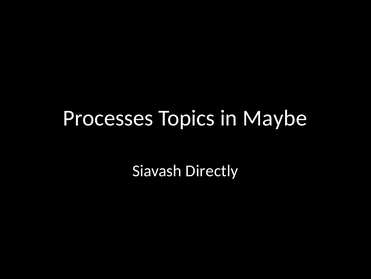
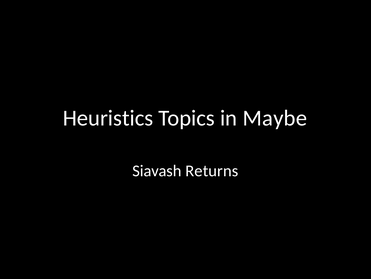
Processes: Processes -> Heuristics (108, 118)
Directly: Directly -> Returns (212, 171)
